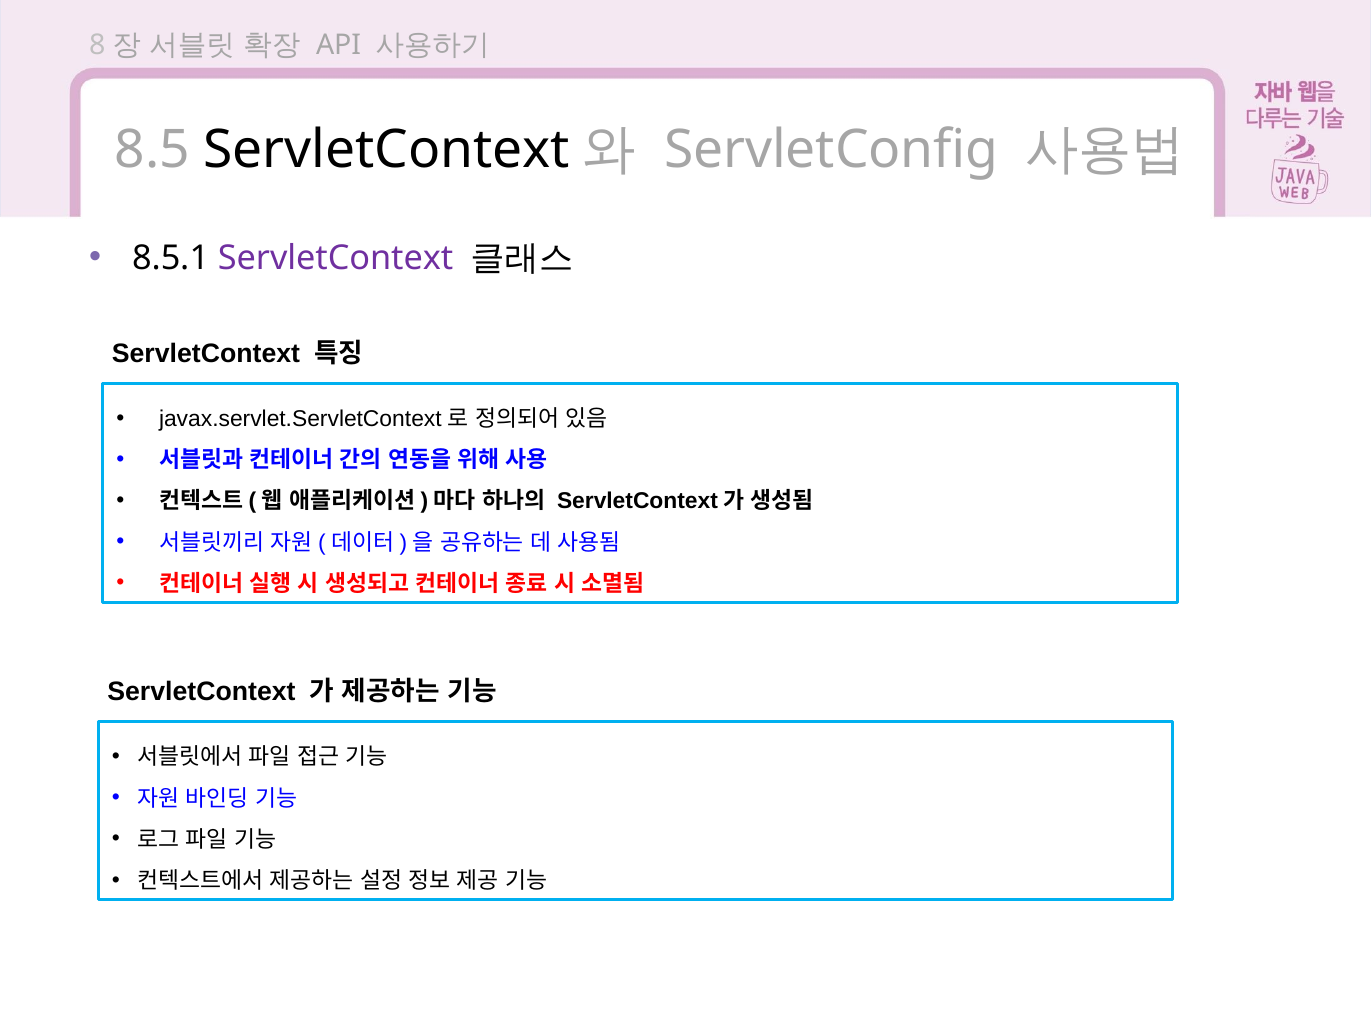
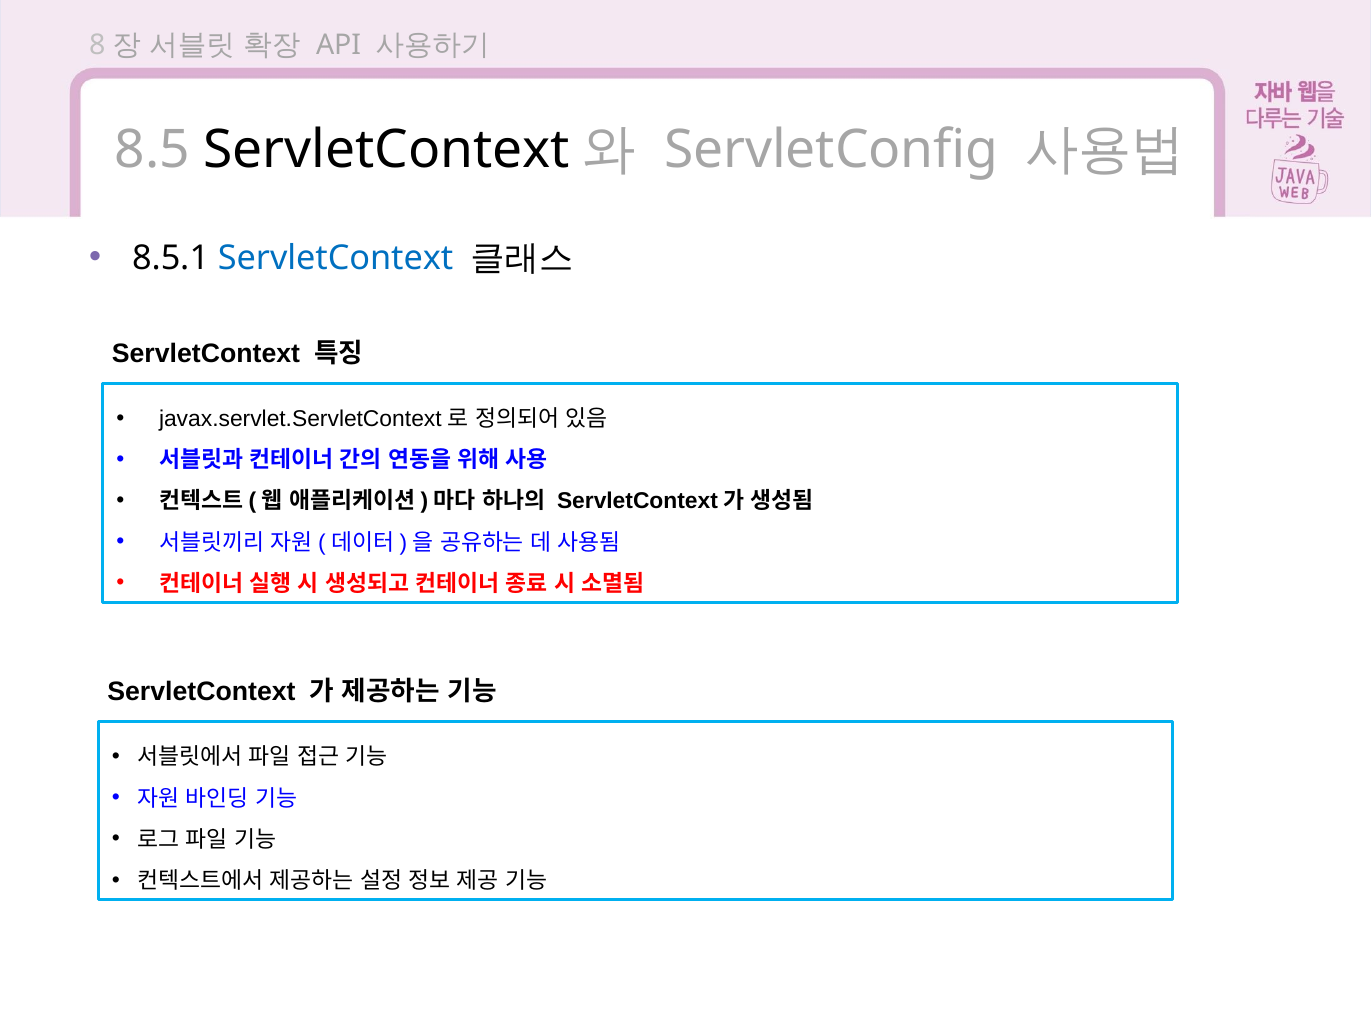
ServletContext colour: purple -> blue (336, 258)
